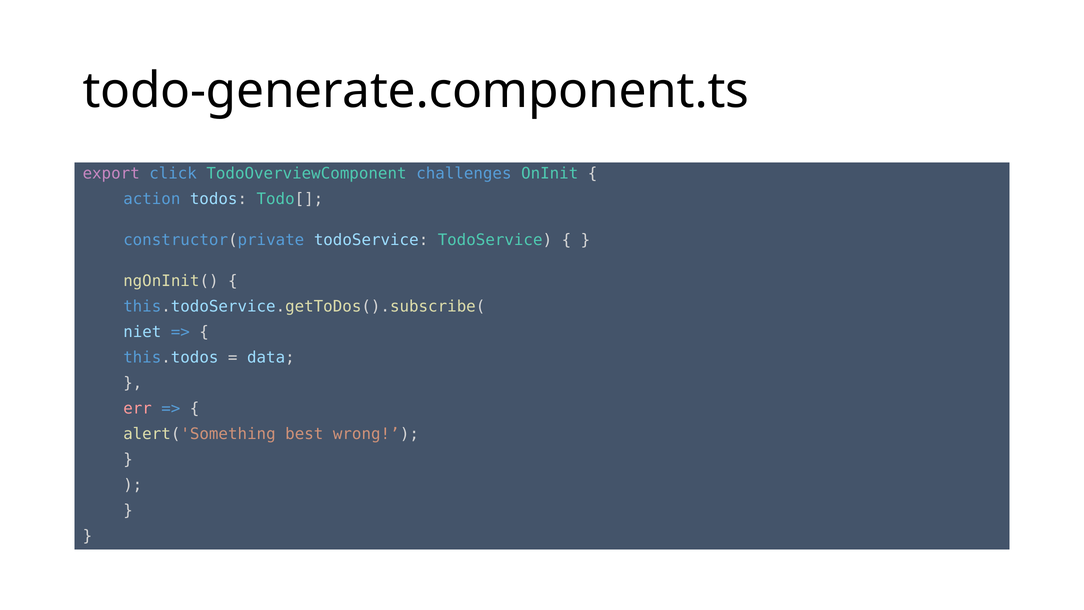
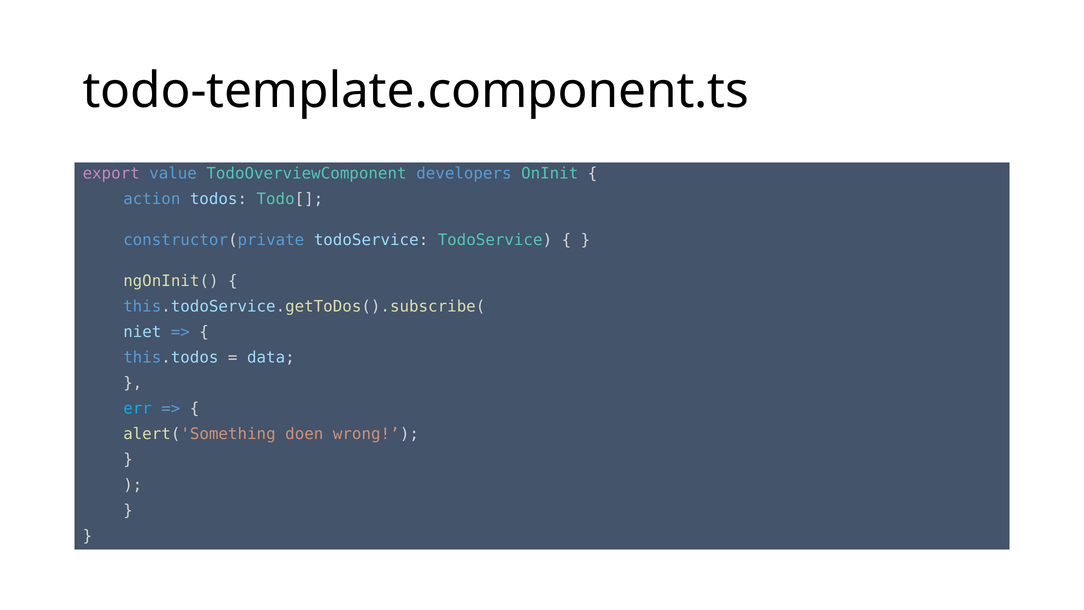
todo-generate.component.ts: todo-generate.component.ts -> todo-template.component.ts (416, 91)
click: click -> value (173, 173)
challenges: challenges -> developers (464, 173)
err colour: pink -> light blue (138, 408)
best: best -> doen (304, 434)
